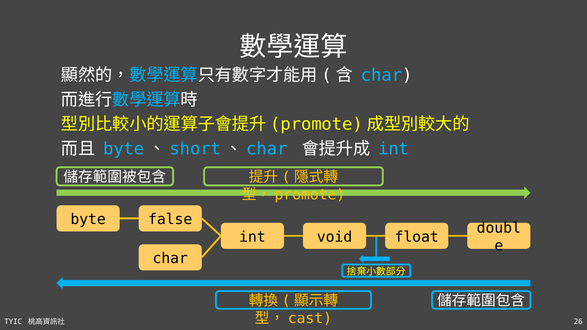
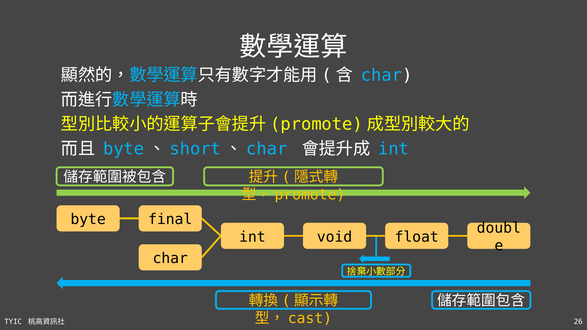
false: false -> final (170, 220)
